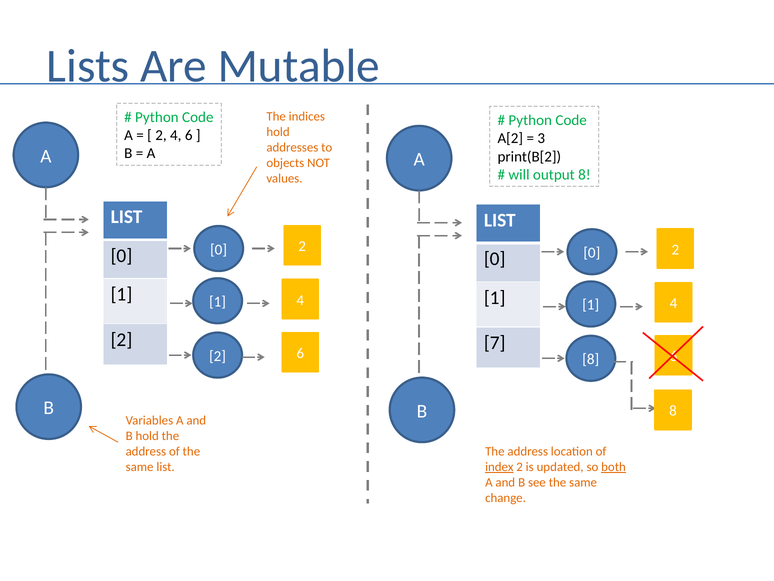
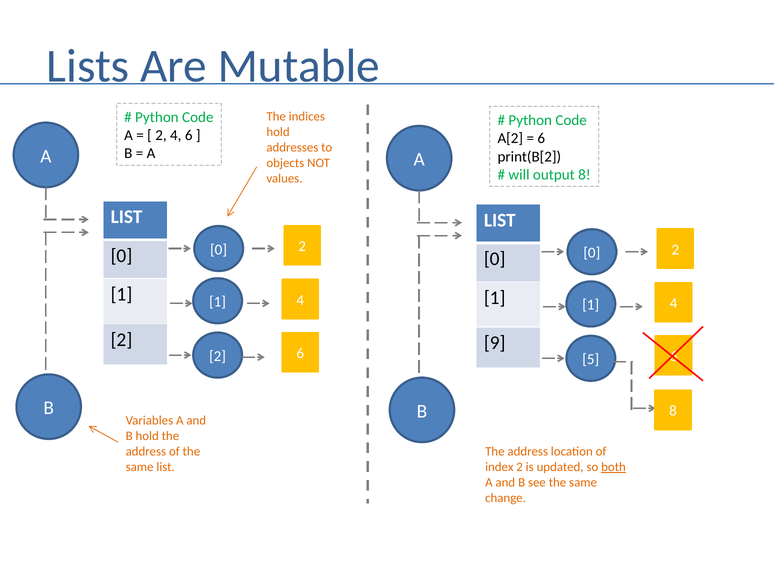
3: 3 -> 6 (541, 138)
7: 7 -> 9 (495, 343)
8: 8 -> 5 (591, 359)
index underline: present -> none (499, 466)
